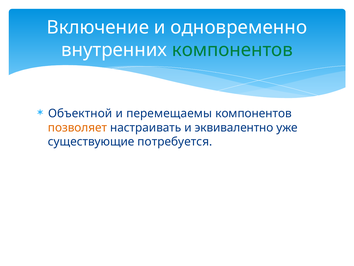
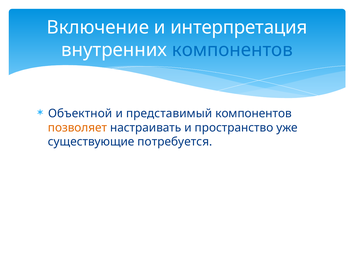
одновременно: одновременно -> интерпретация (239, 27)
компонентов colour: green -> blue (232, 50)
перемещаемы: перемещаемы -> представимый (169, 113)
эквивалентно: эквивалентно -> пространство (234, 127)
